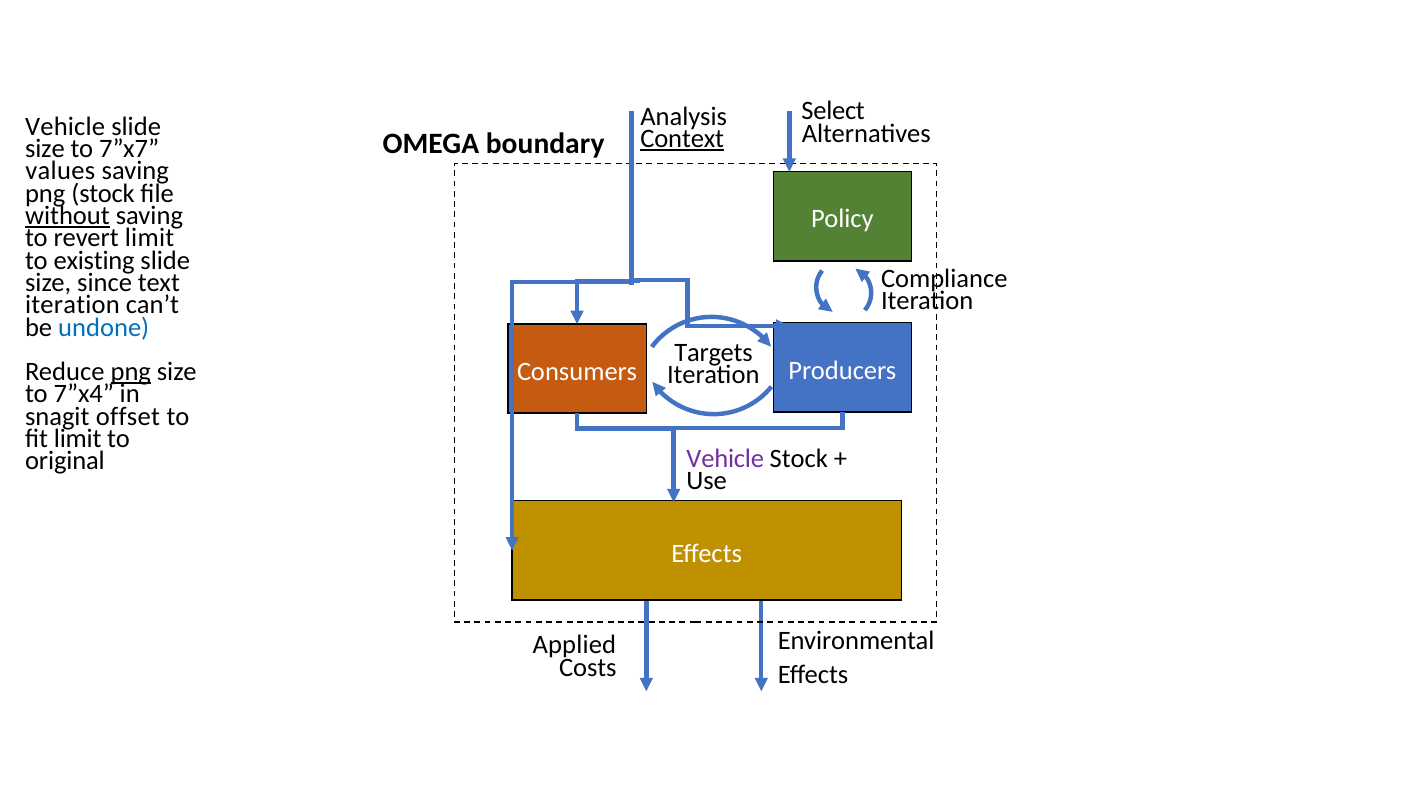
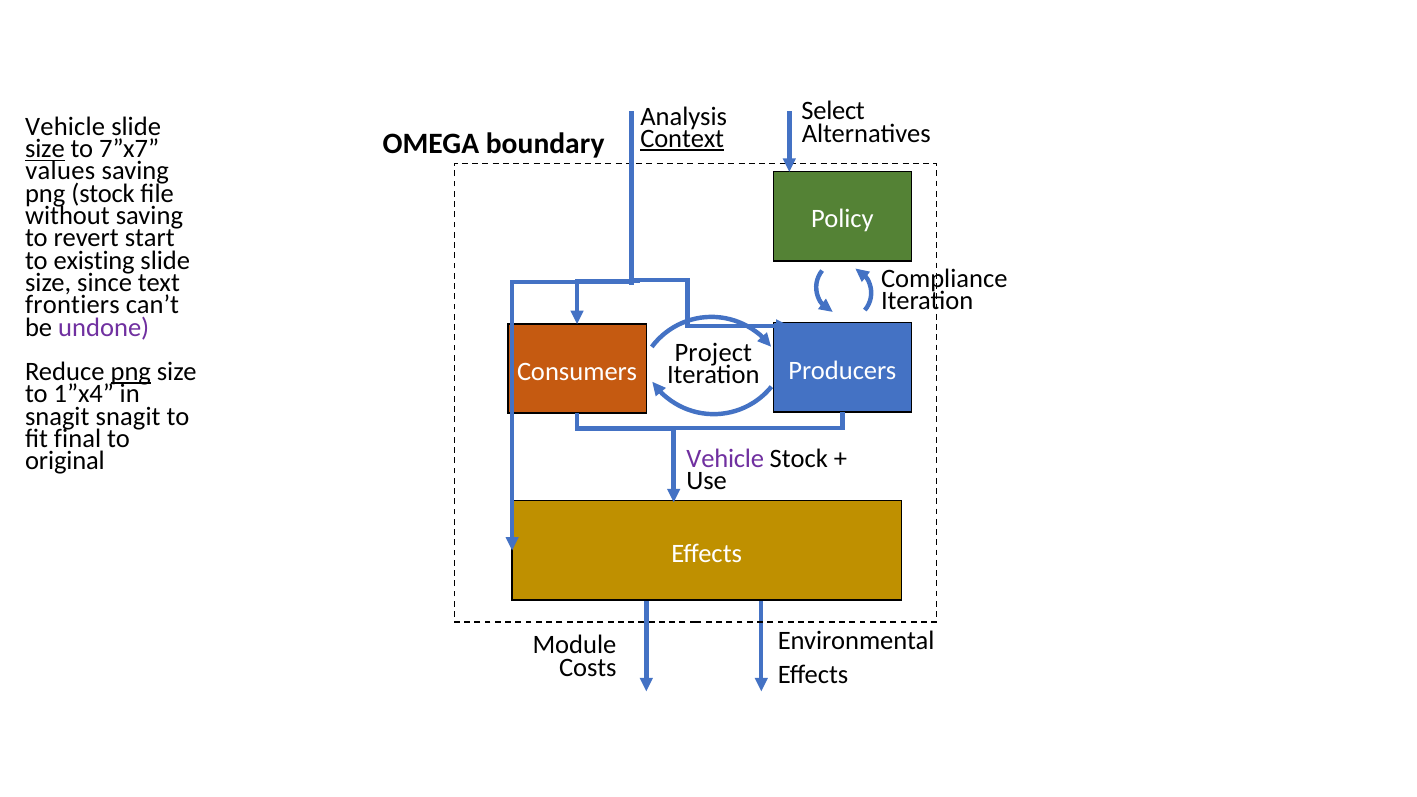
size underline: none -> present (45, 149)
without underline: present -> none (67, 216)
revert limit: limit -> start (150, 238)
iteration: iteration -> frontiers (72, 305)
undone colour: blue -> purple (104, 327)
Targets: Targets -> Project (713, 353)
7”x4: 7”x4 -> 1”x4 (84, 394)
snagit offset: offset -> snagit (128, 416)
fit limit: limit -> final (78, 439)
Applied: Applied -> Module (574, 645)
